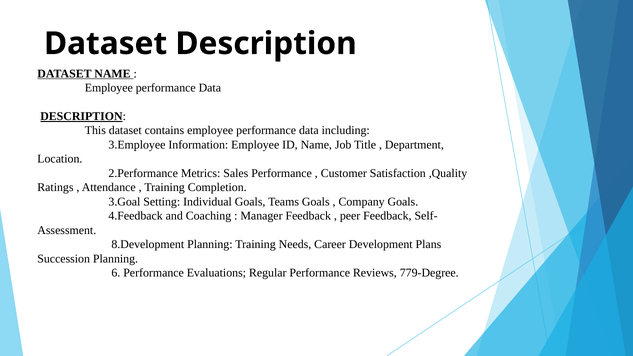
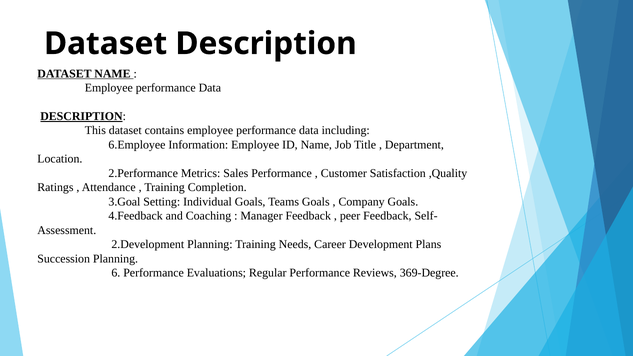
3.Employee: 3.Employee -> 6.Employee (137, 145)
8.Development: 8.Development -> 2.Development (148, 245)
779-Degree: 779-Degree -> 369-Degree (429, 273)
